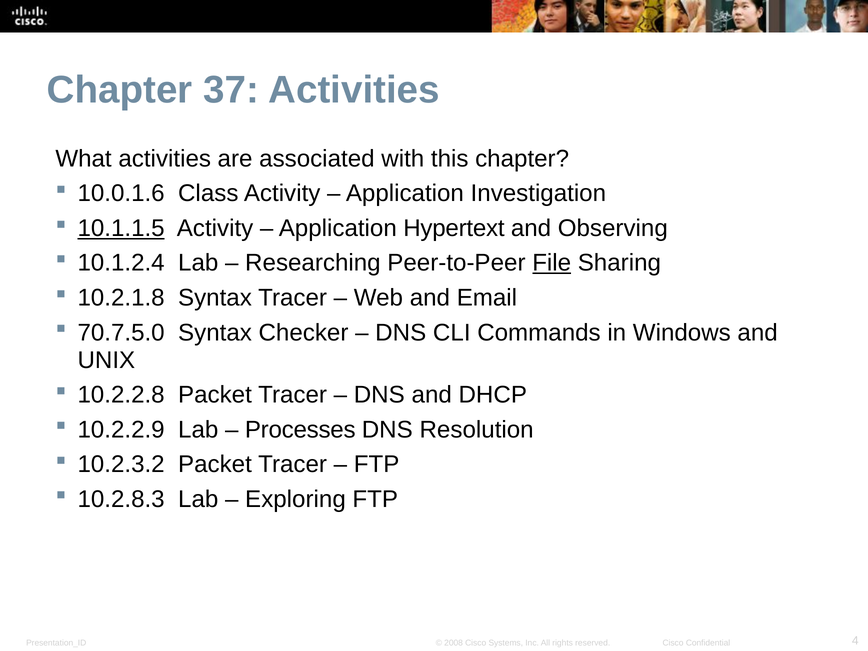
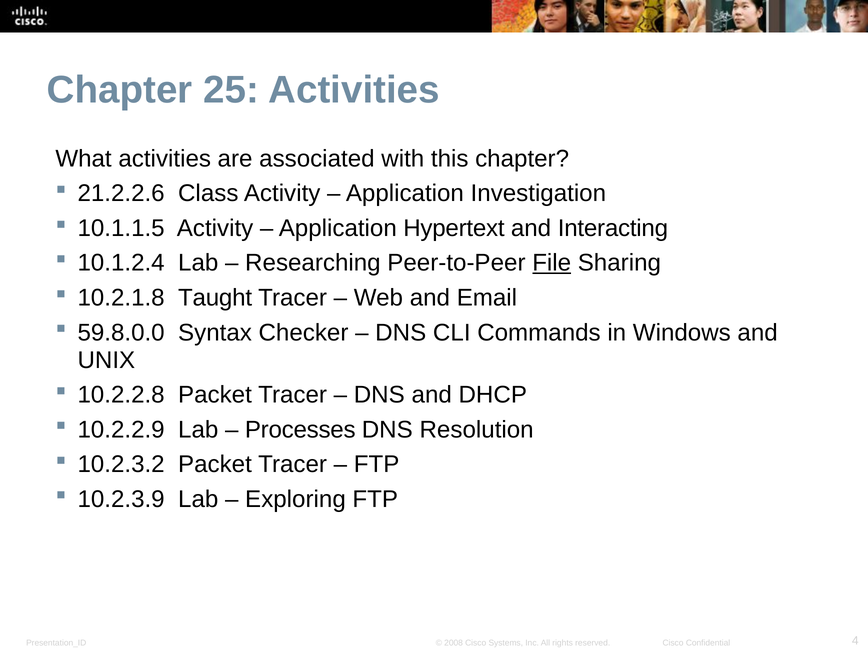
37: 37 -> 25 (231, 90)
10.0.1.6: 10.0.1.6 -> 21.2.2.6 (121, 194)
10.1.1.5 underline: present -> none (121, 228)
Observing: Observing -> Interacting (613, 228)
10.2.1.8 Syntax: Syntax -> Taught (215, 298)
70.7.5.0: 70.7.5.0 -> 59.8.0.0 (121, 333)
10.2.8.3: 10.2.8.3 -> 10.2.3.9 (121, 499)
